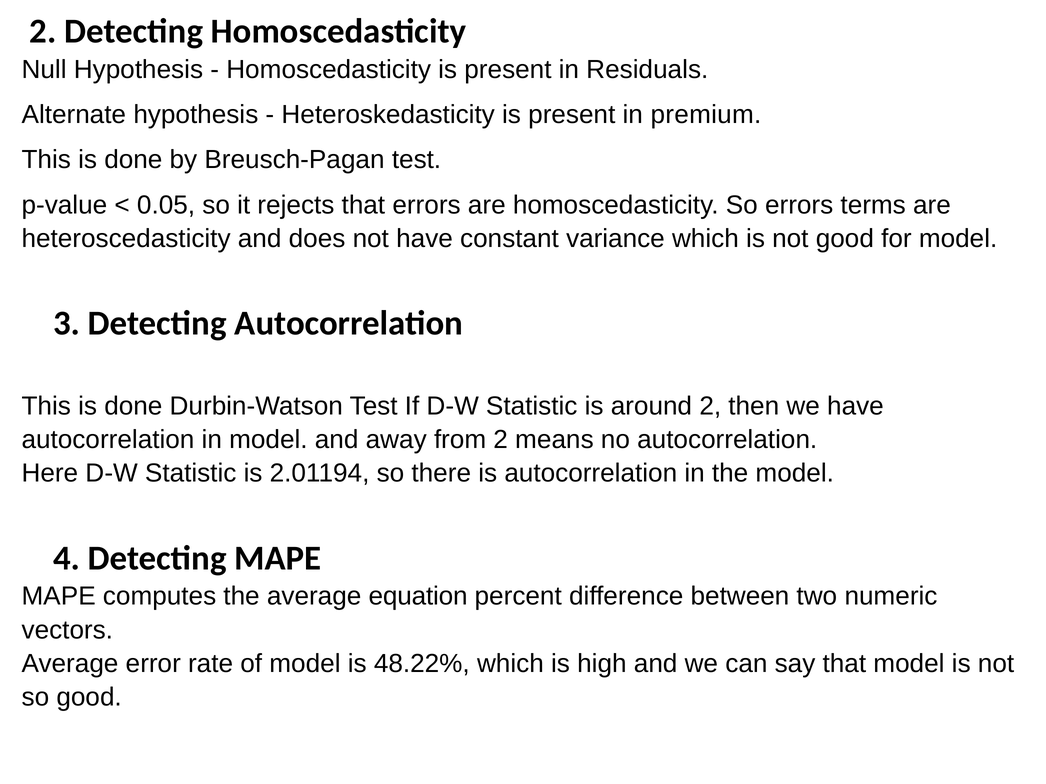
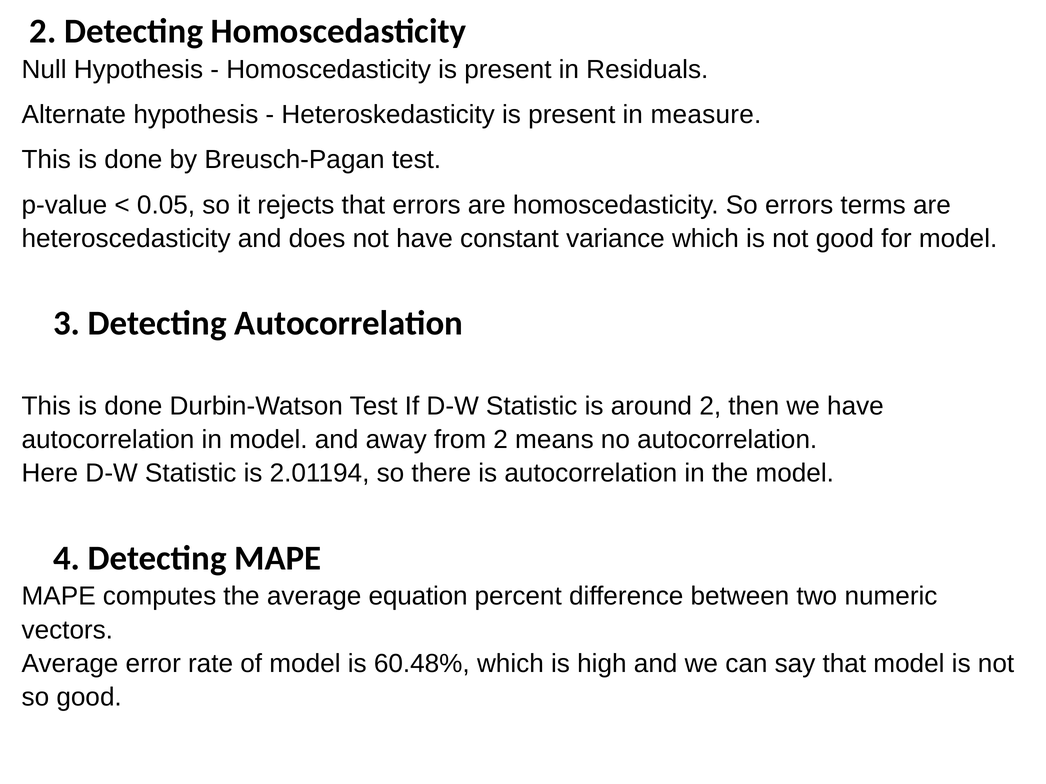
premium: premium -> measure (706, 115)
48.22%: 48.22% -> 60.48% (422, 664)
